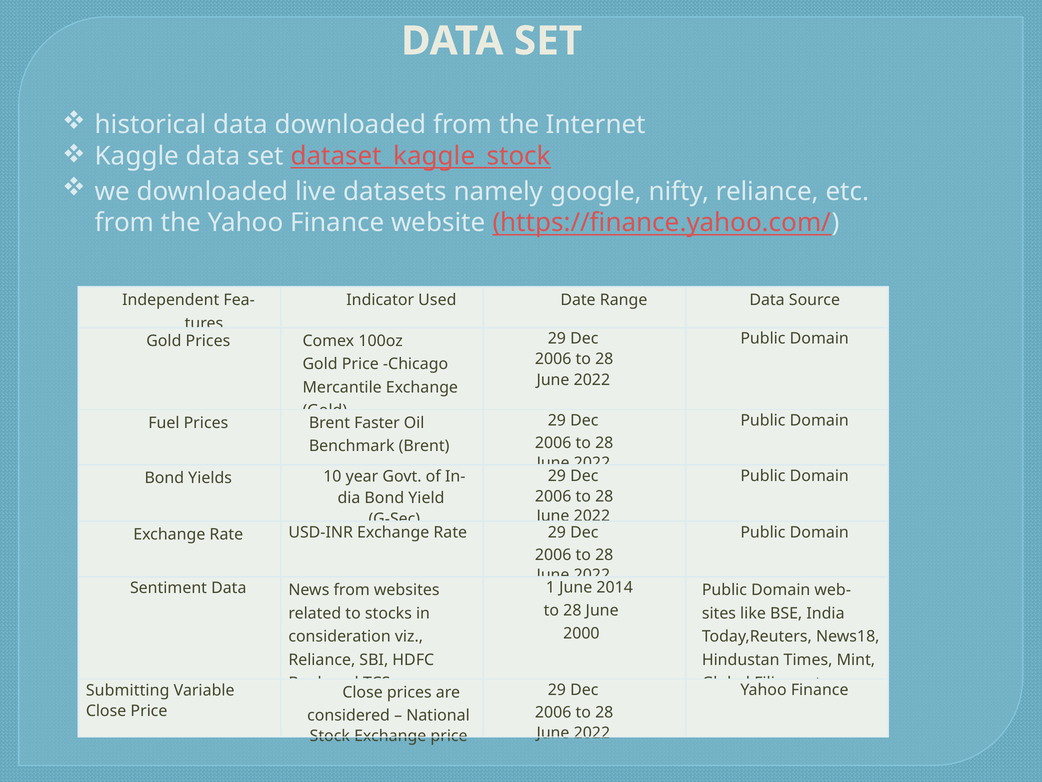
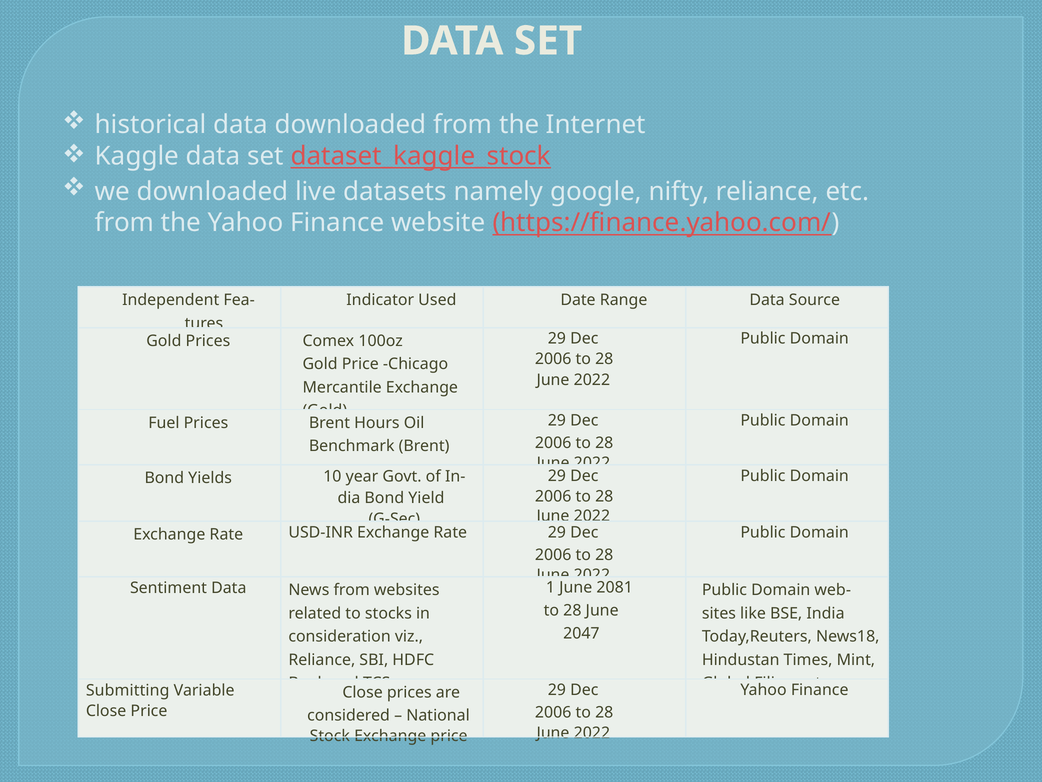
Faster: Faster -> Hours (377, 423)
2014: 2014 -> 2081 (615, 587)
2000: 2000 -> 2047 (581, 633)
